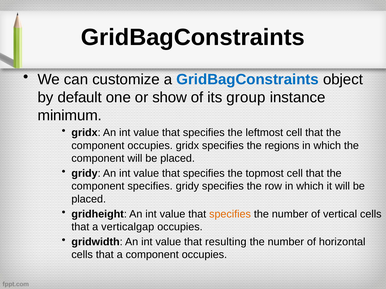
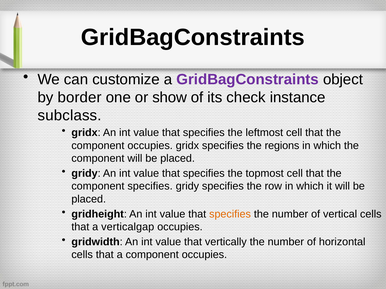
GridBagConstraints colour: blue -> purple (248, 80)
default: default -> border (80, 98)
group: group -> check (246, 98)
minimum: minimum -> subclass (70, 116)
resulting: resulting -> vertically (226, 242)
